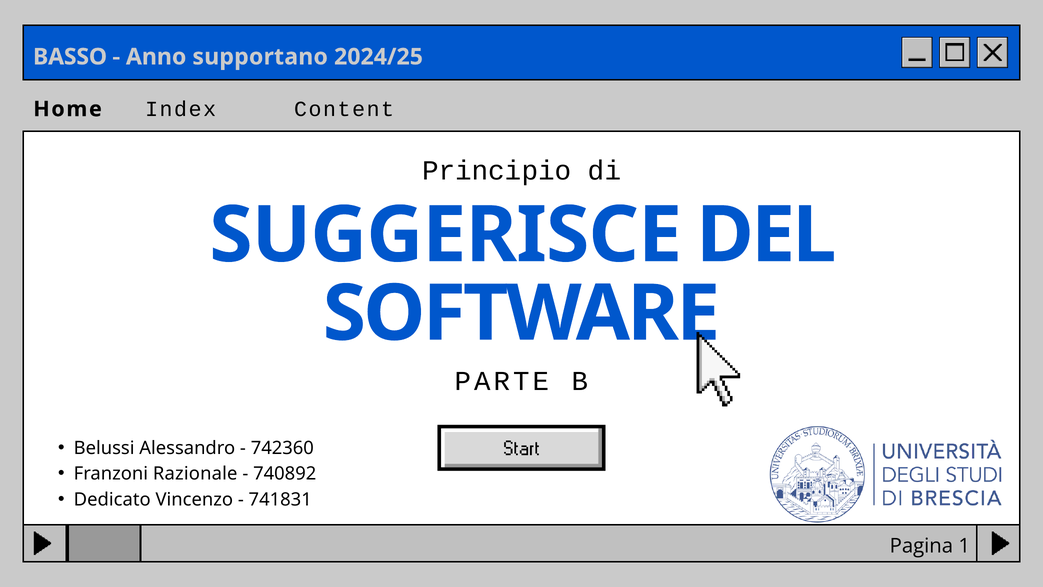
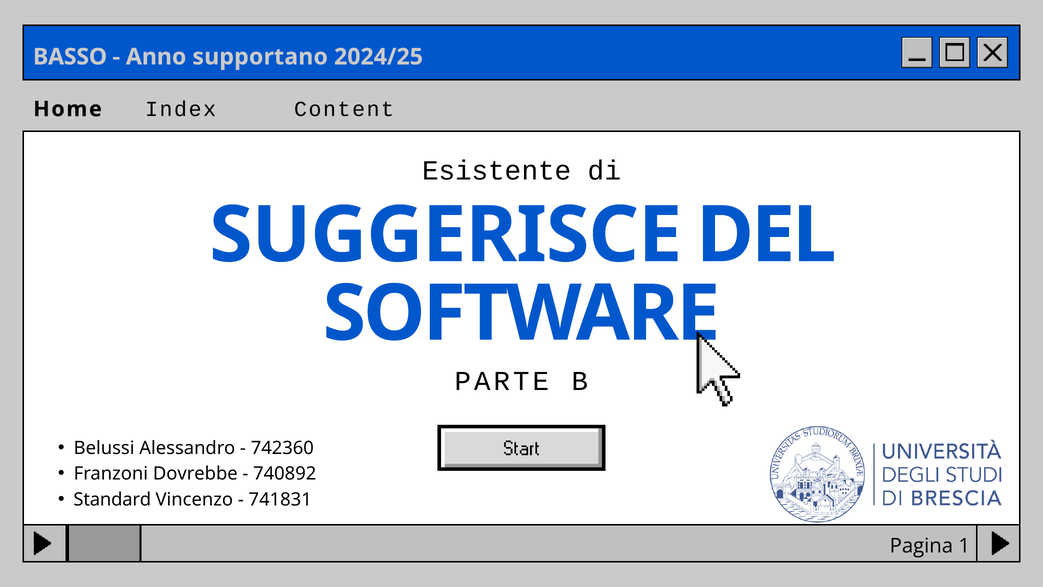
Principio: Principio -> Esistente (497, 171)
Razionale: Razionale -> Dovrebbe (195, 474)
Dedicato: Dedicato -> Standard (112, 499)
